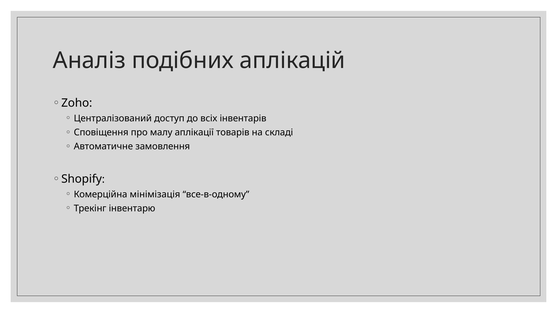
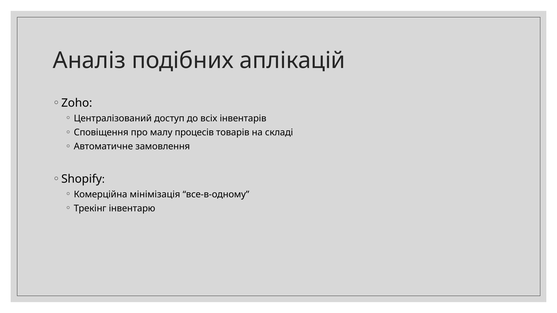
аплікації: аплікації -> процесів (194, 133)
